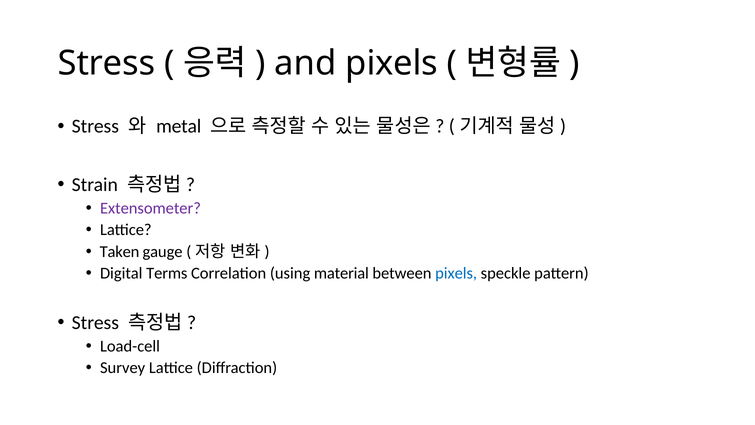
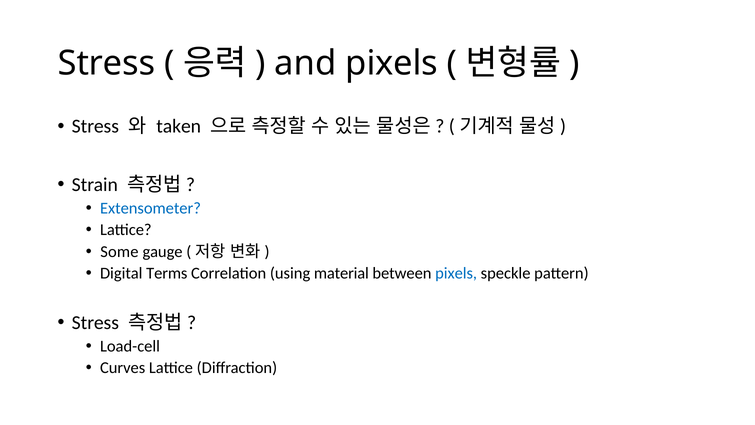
metal: metal -> taken (179, 126)
Extensometer colour: purple -> blue (150, 208)
Taken: Taken -> Some (119, 252)
Survey: Survey -> Curves (123, 368)
